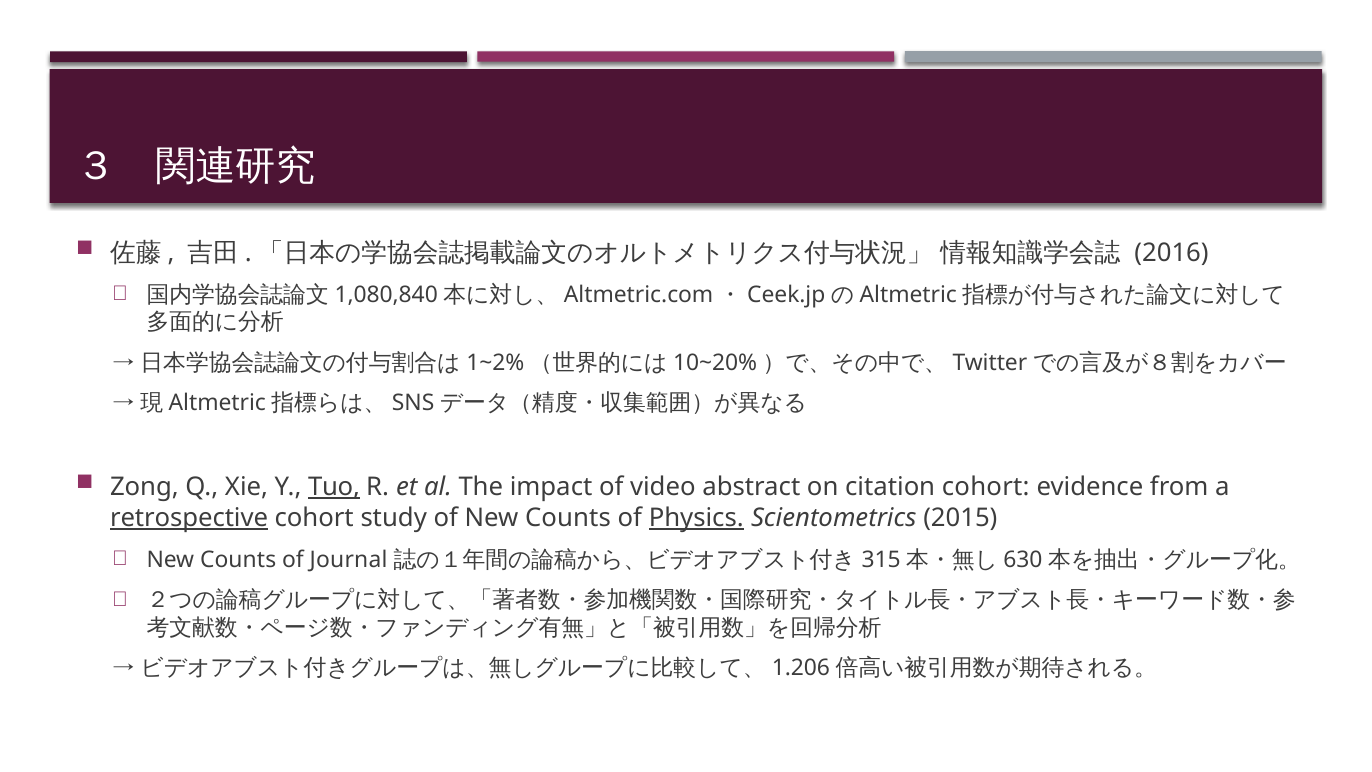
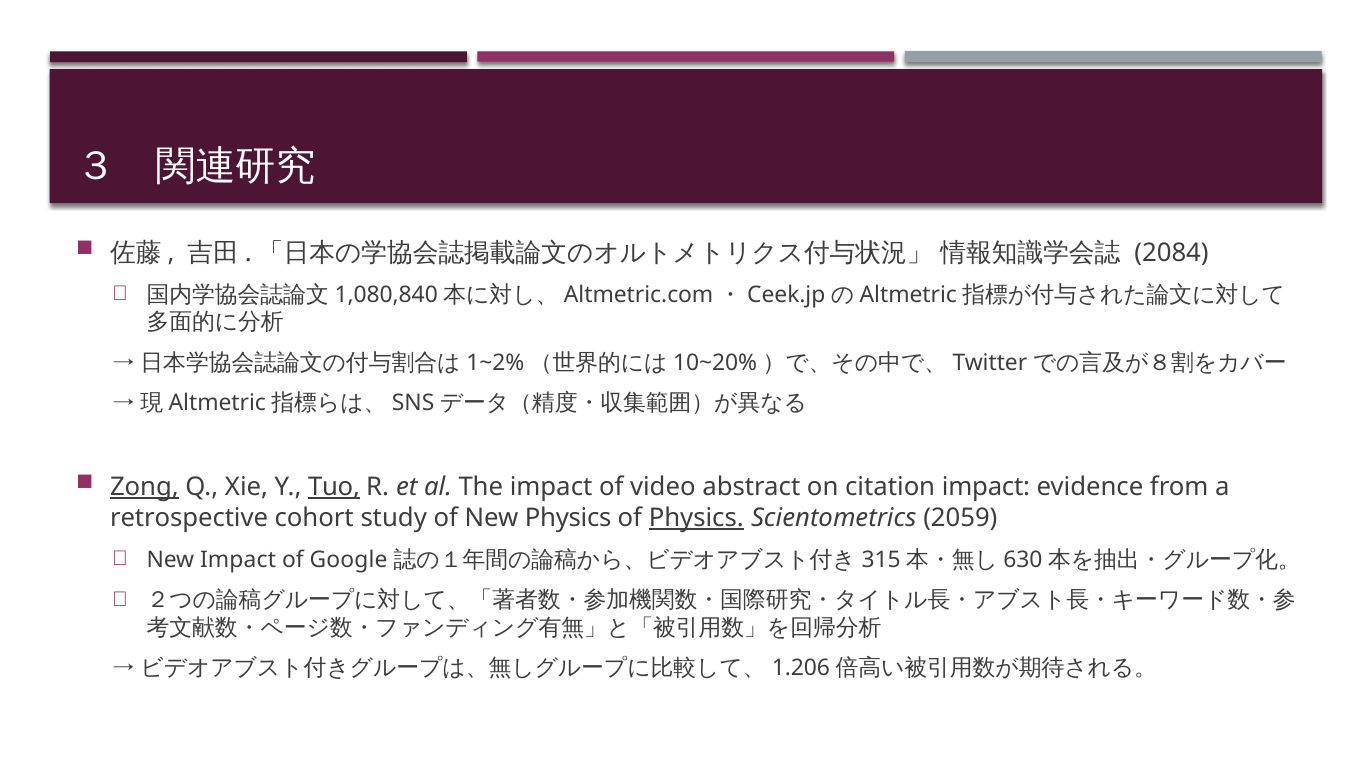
2016: 2016 -> 2084 (1172, 253)
Zong underline: none -> present (144, 487)
citation cohort: cohort -> impact (986, 487)
retrospective underline: present -> none (189, 518)
of New Counts: Counts -> Physics (568, 518)
2015: 2015 -> 2059 (960, 518)
Counts: Counts -> Impact (238, 560)
Journal: Journal -> Google (349, 560)
